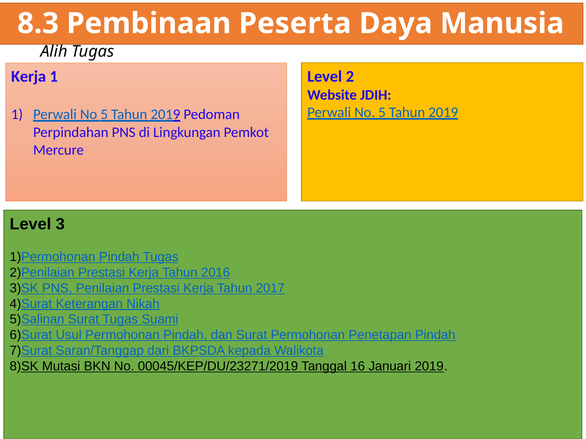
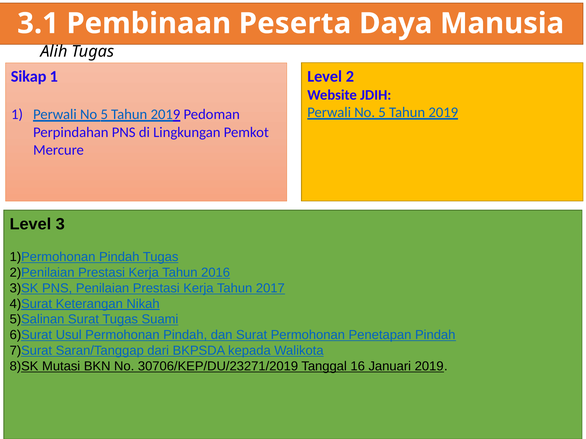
8.3: 8.3 -> 3.1 (38, 23)
Kerja: Kerja -> Sikap (29, 77)
00045/KEP/DU/23271/2019: 00045/KEP/DU/23271/2019 -> 30706/KEP/DU/23271/2019 (218, 367)
